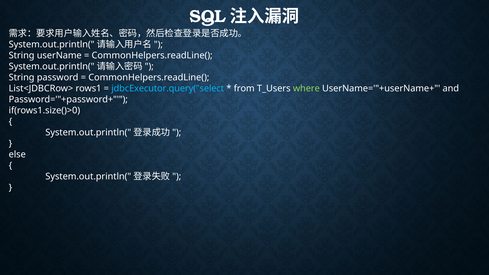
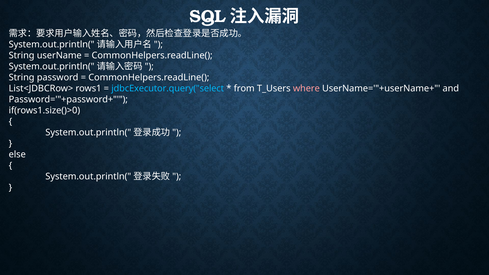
where colour: light green -> pink (306, 89)
